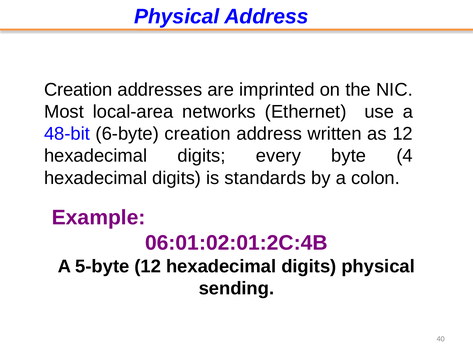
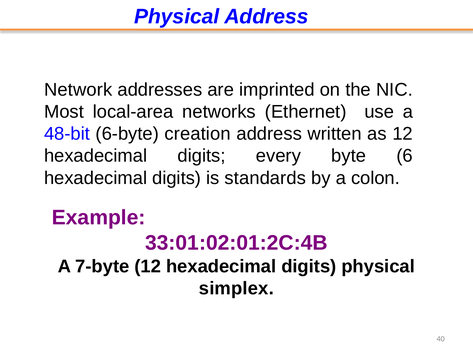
Creation: Creation -> Network (78, 90)
4: 4 -> 6 (405, 156)
06:01:02:01:2C:4B: 06:01:02:01:2C:4B -> 33:01:02:01:2C:4B (236, 243)
5-byte: 5-byte -> 7-byte (102, 266)
sending: sending -> simplex (236, 288)
